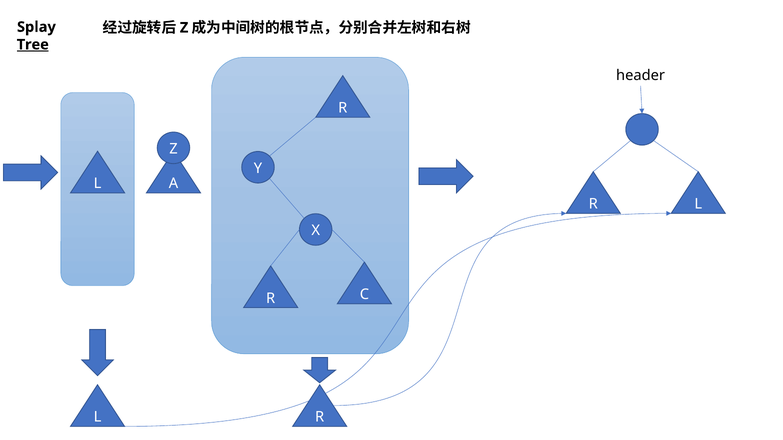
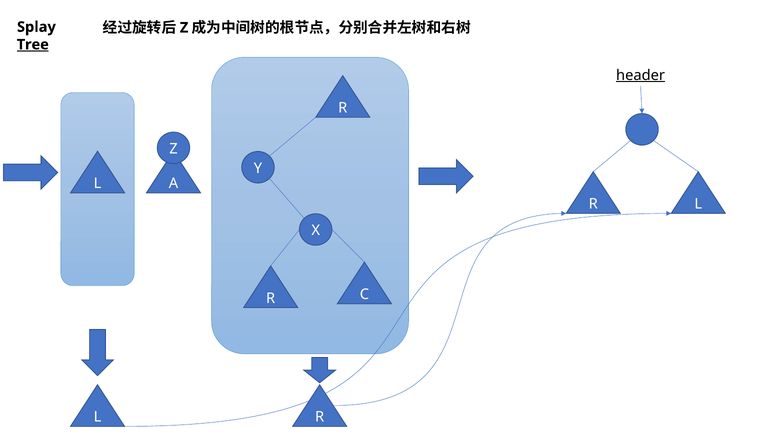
header underline: none -> present (641, 75)
